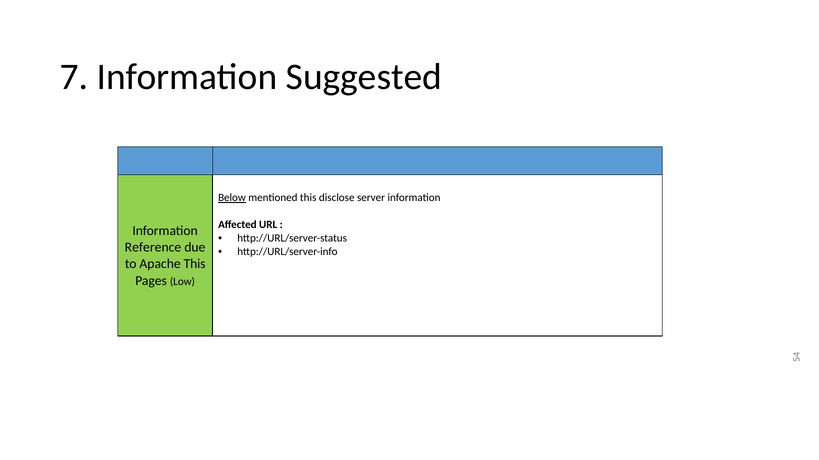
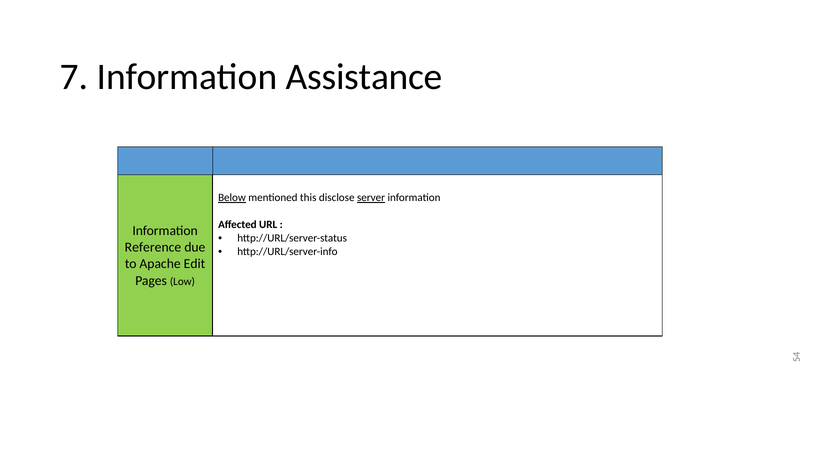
Suggested: Suggested -> Assistance (364, 77)
server underline: none -> present (371, 198)
Apache This: This -> Edit (194, 264)
